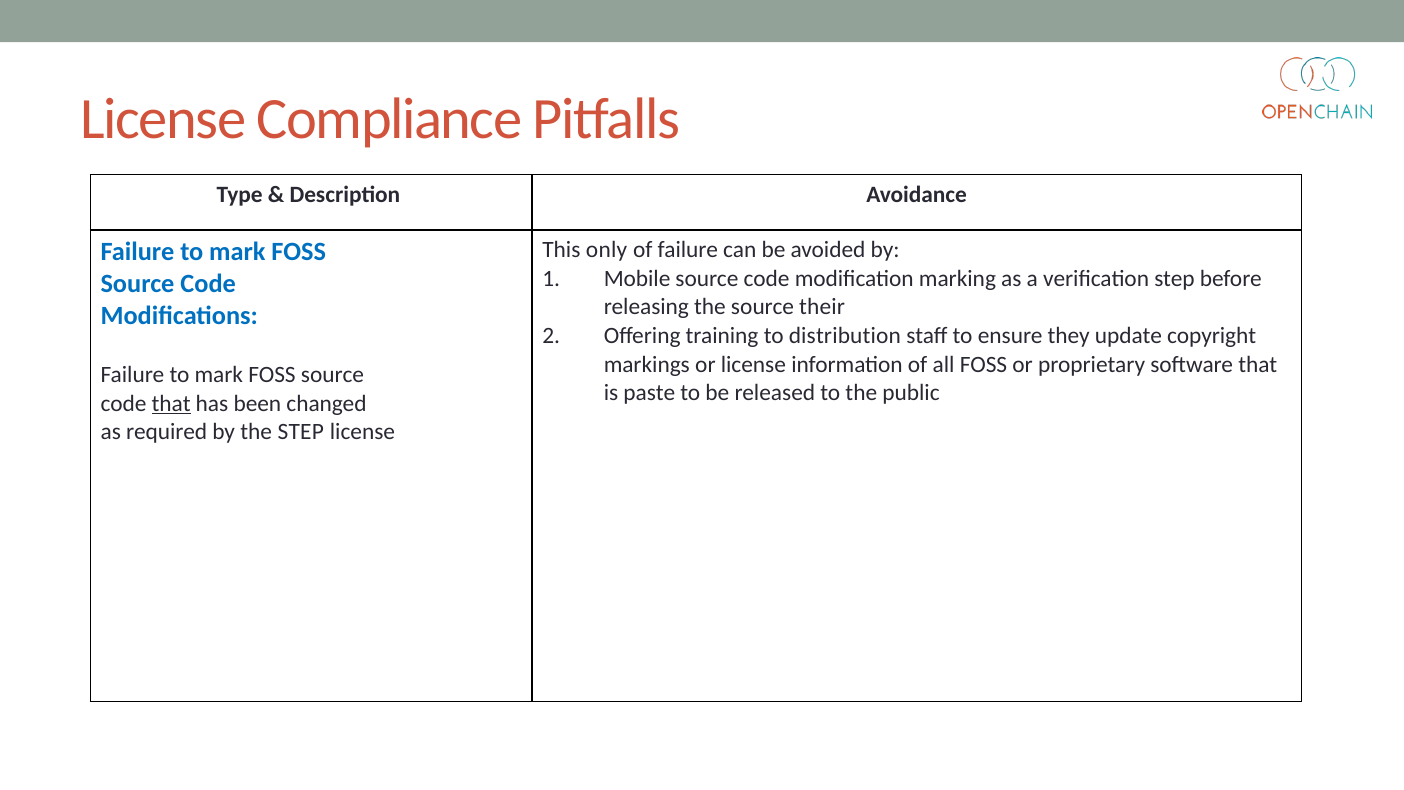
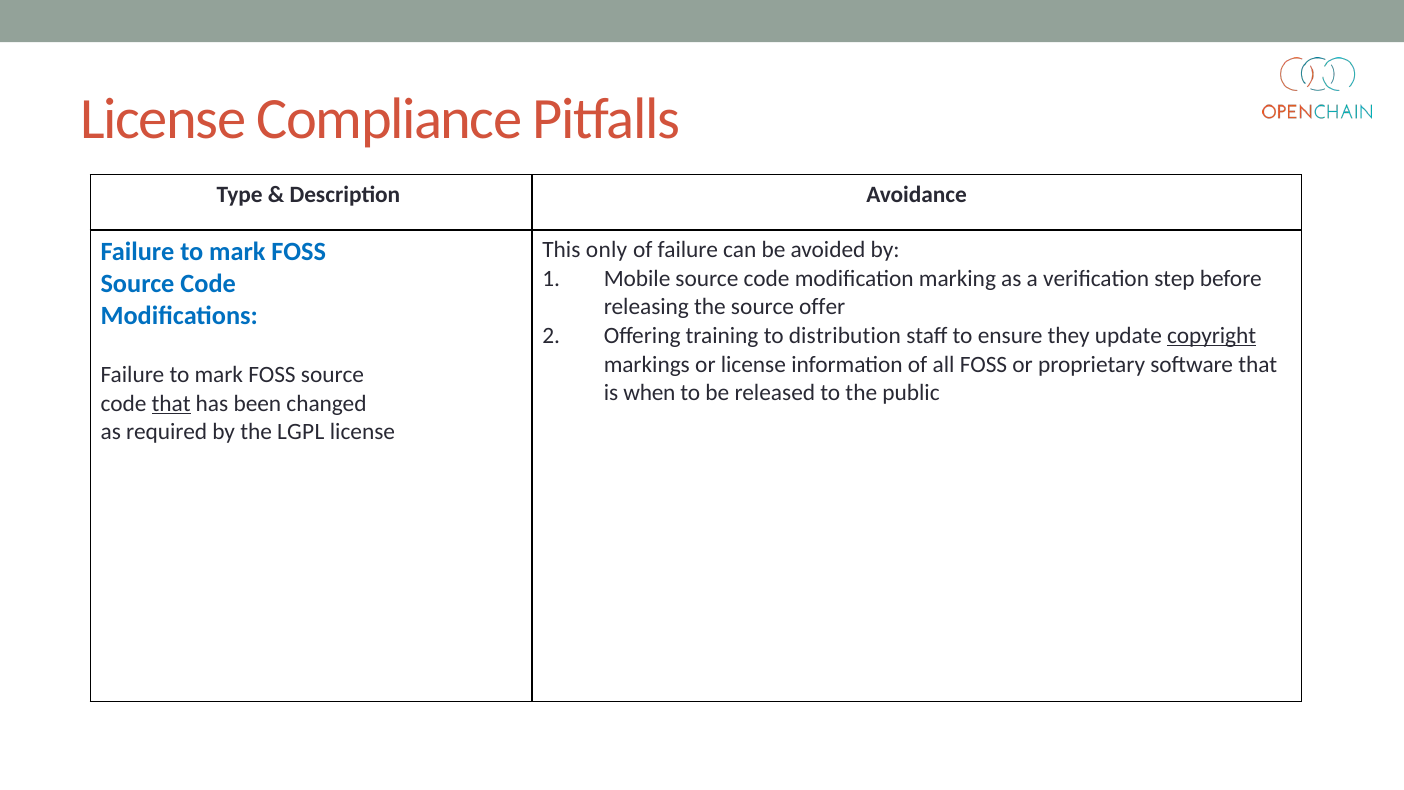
their: their -> offer (822, 307)
copyright underline: none -> present (1212, 336)
paste: paste -> when (649, 393)
the STEP: STEP -> LGPL (301, 432)
